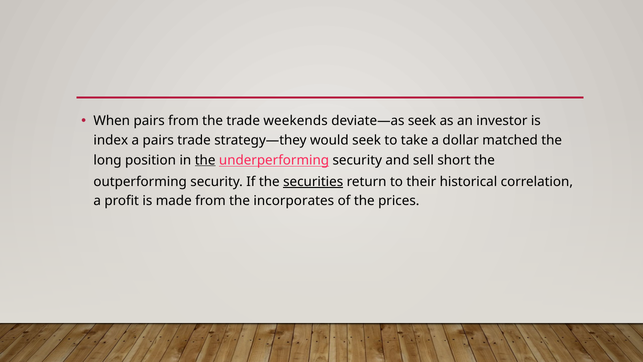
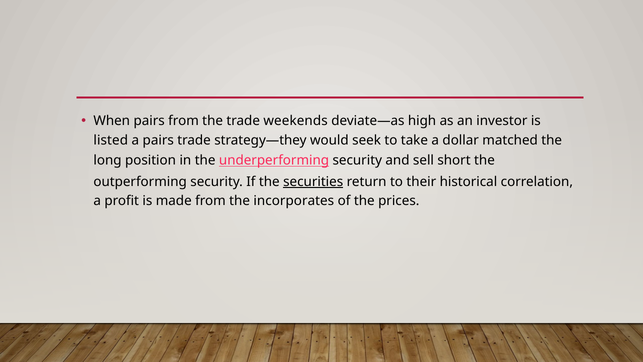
deviate—as seek: seek -> high (422, 121)
index: index -> listed (111, 140)
the underline: present -> none (205, 160)
